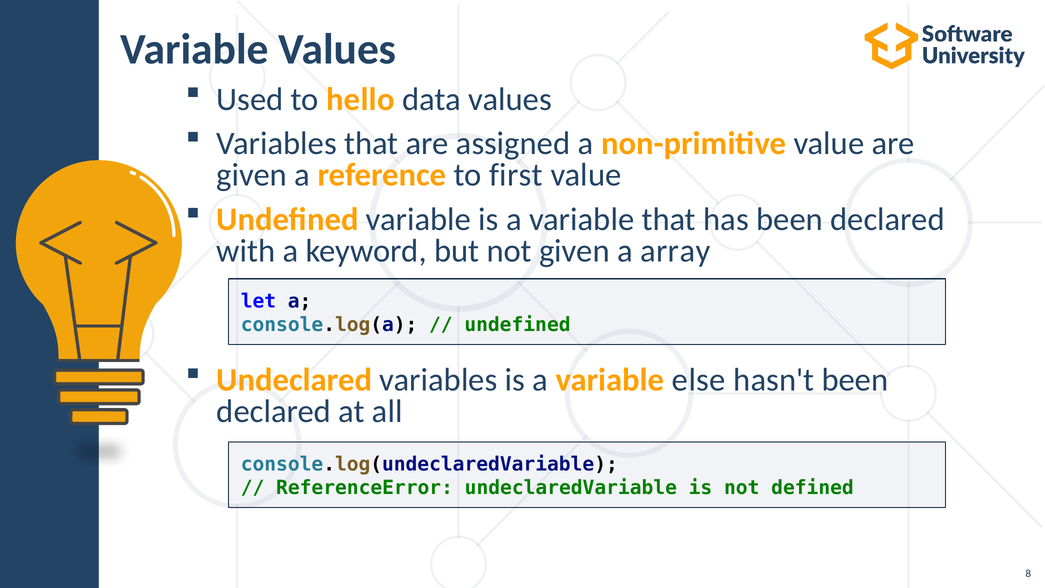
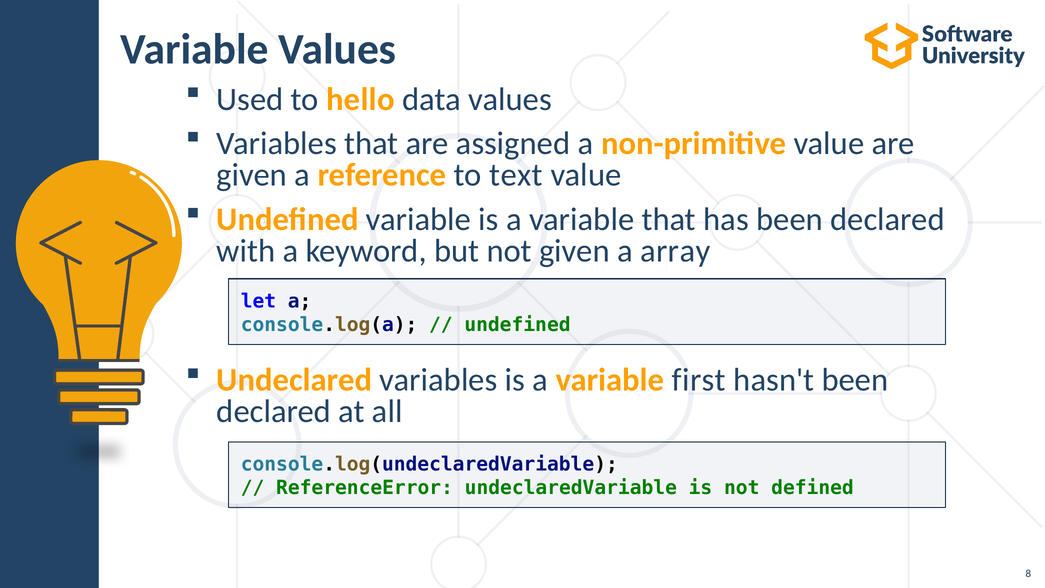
first: first -> text (516, 175)
else: else -> first (699, 380)
